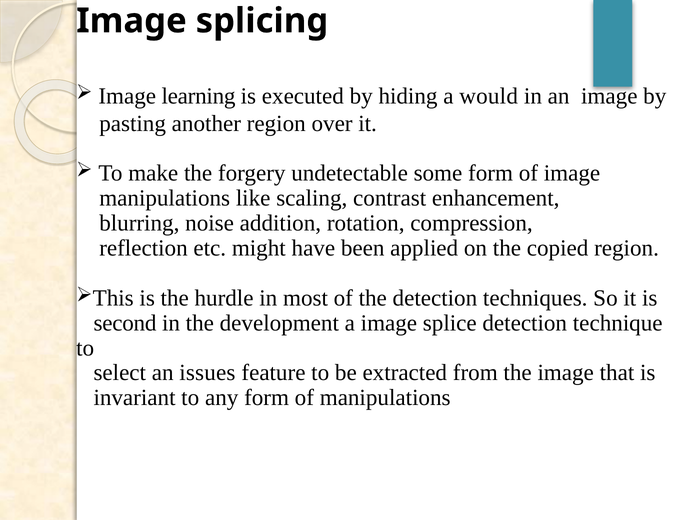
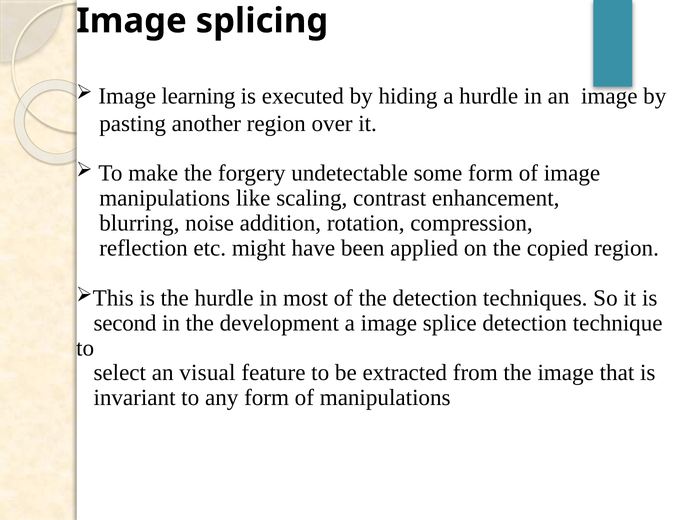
a would: would -> hurdle (489, 96)
issues: issues -> visual (207, 373)
